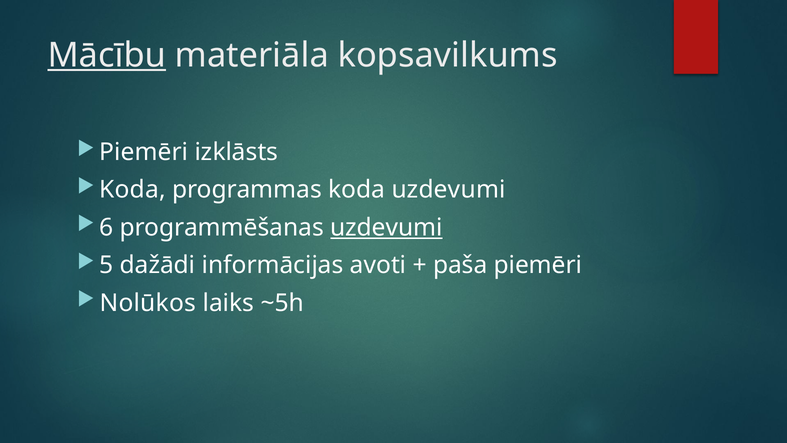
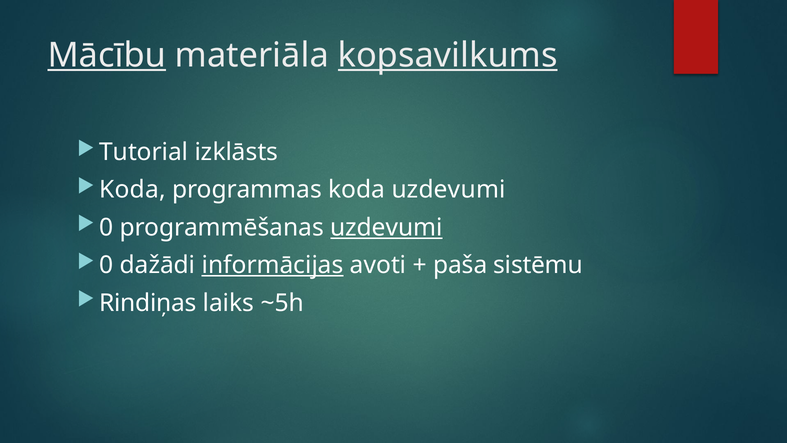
kopsavilkums underline: none -> present (448, 55)
Piemēri: Piemēri -> Tutorial (144, 152)
6: 6 -> 0 (106, 227)
5: 5 -> 0 (106, 265)
informācijas underline: none -> present (273, 265)
paša piemēri: piemēri -> sistēmu (538, 265)
Nolūkos: Nolūkos -> Rindiņas (148, 303)
